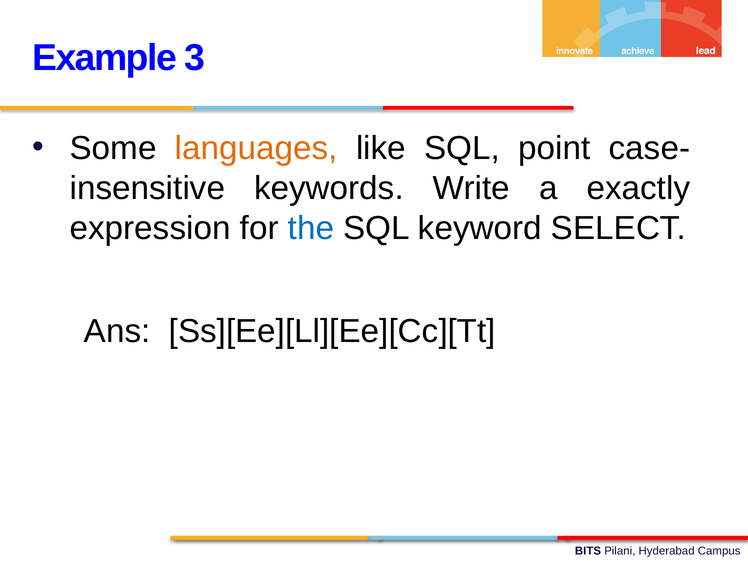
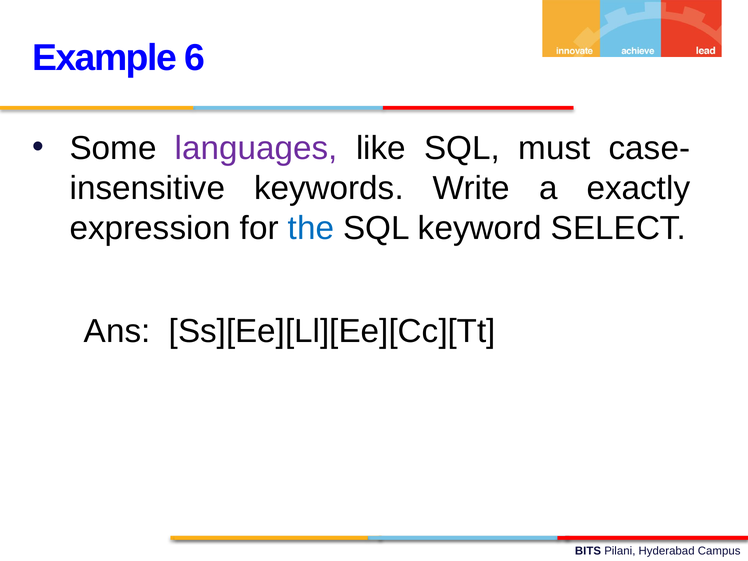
3: 3 -> 6 (195, 58)
languages colour: orange -> purple (256, 148)
point: point -> must (554, 148)
